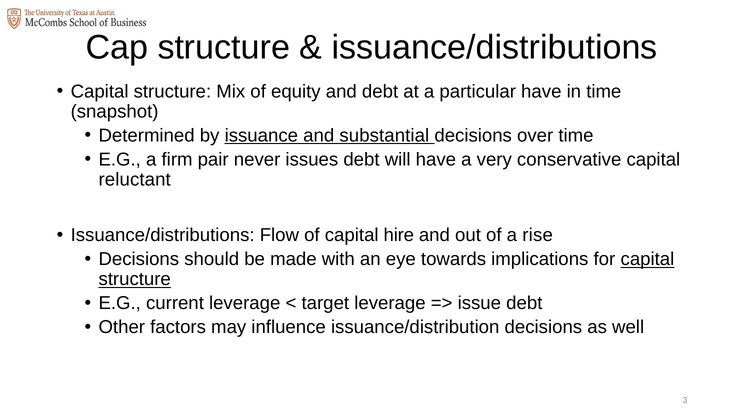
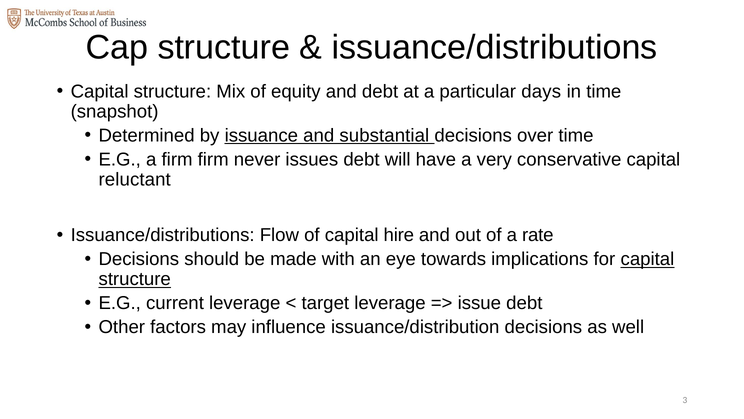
particular have: have -> days (541, 91)
firm pair: pair -> firm (213, 159)
rise: rise -> rate (538, 235)
